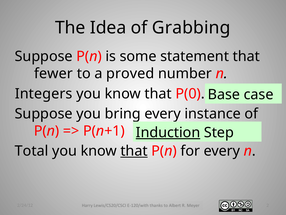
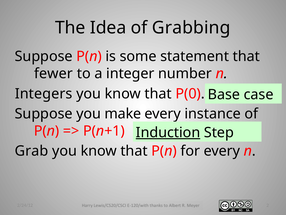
proved: proved -> integer (130, 73)
bring: bring -> make (123, 113)
Total: Total -> Grab (32, 151)
that underline: present -> none (134, 151)
